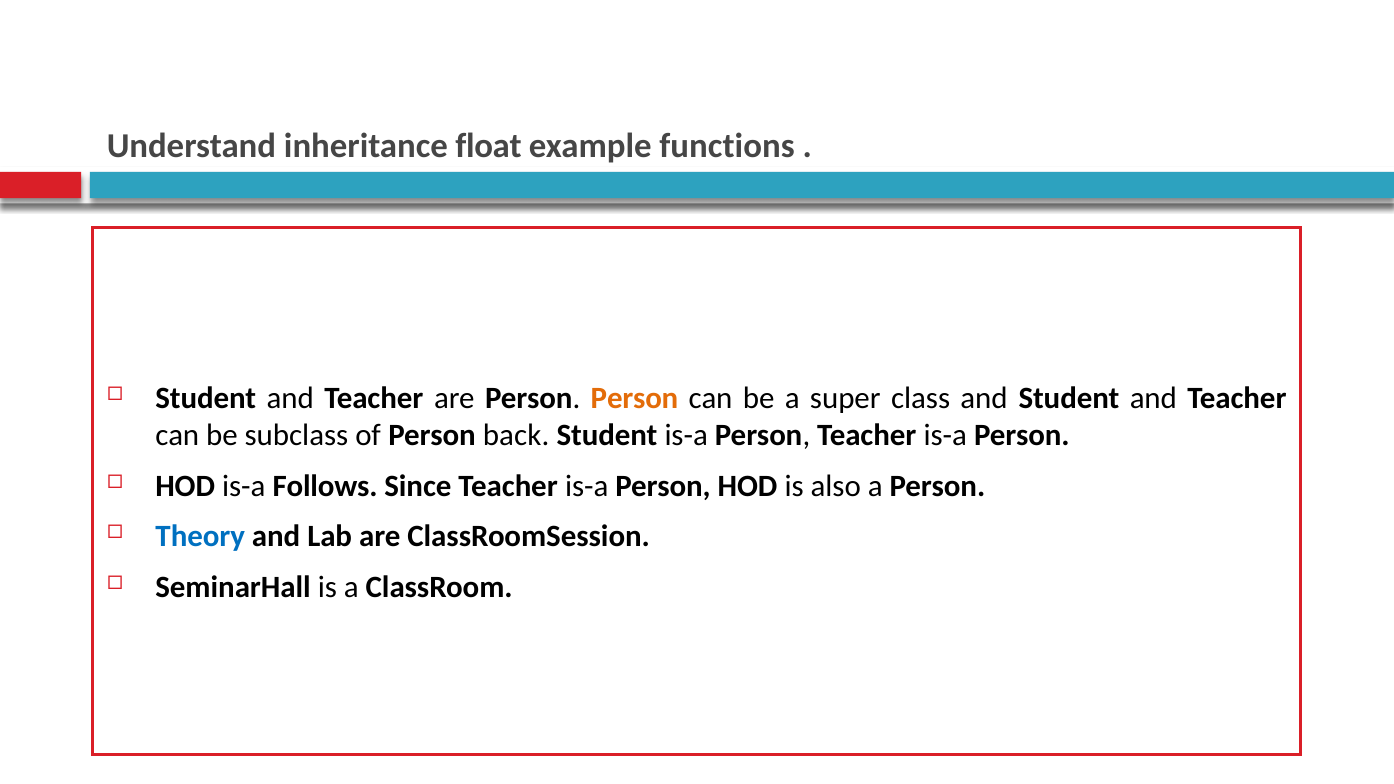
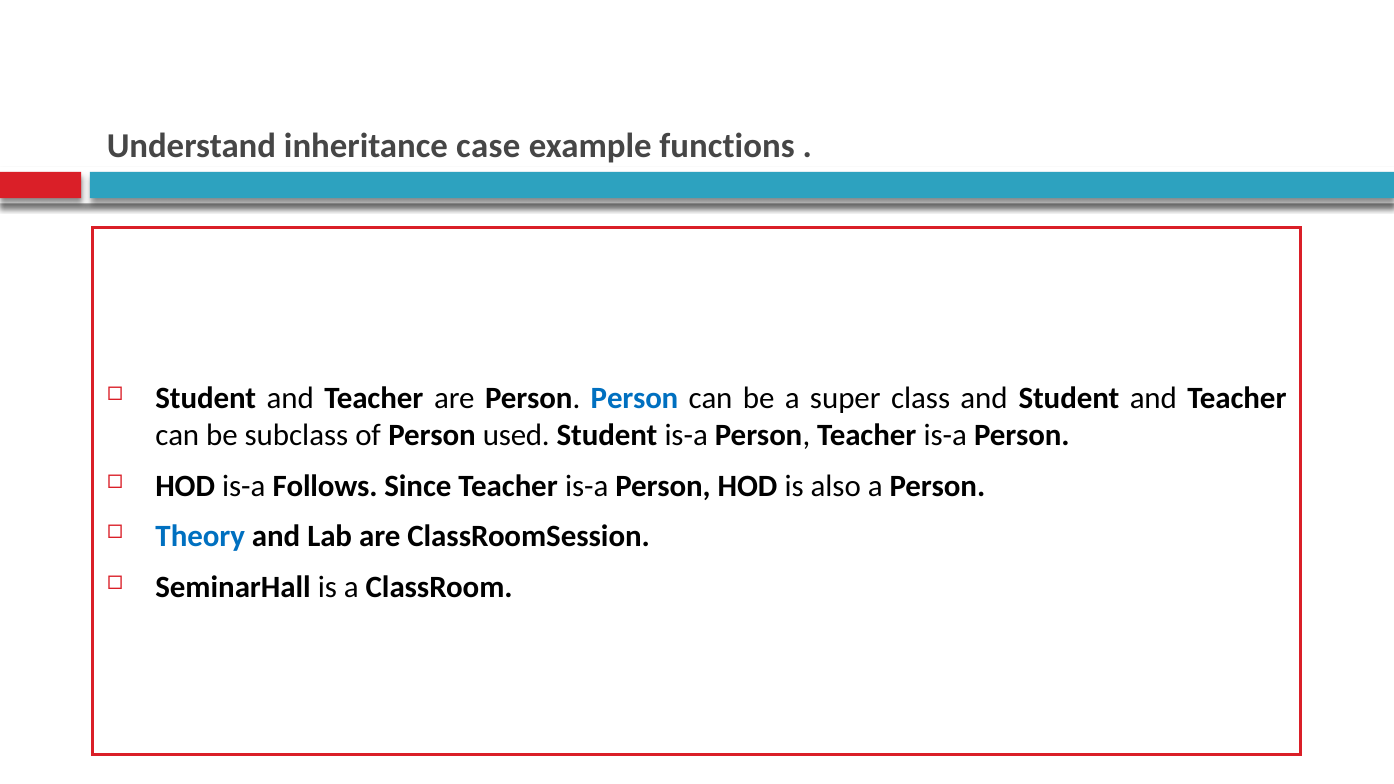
float: float -> case (488, 146)
Person colour: orange -> blue (635, 398)
back: back -> used (516, 435)
